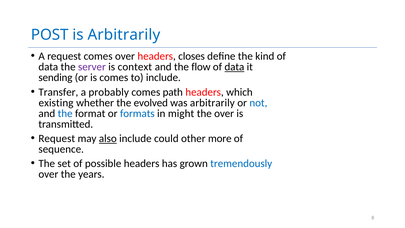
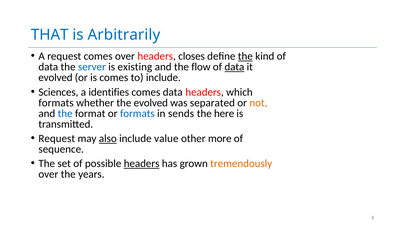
POST: POST -> THAT (50, 35)
the underline: none -> present (245, 56)
server colour: purple -> blue (92, 67)
context: context -> existing (135, 67)
sending: sending -> evolved (55, 78)
Transfer: Transfer -> Sciences (58, 92)
probably: probably -> identifies (109, 92)
comes path: path -> data (173, 92)
existing: existing -> formats (56, 103)
was arbitrarily: arbitrarily -> separated (212, 103)
not colour: blue -> orange (258, 103)
might: might -> sends (181, 113)
the over: over -> here (224, 113)
could: could -> value (166, 138)
headers underline: none -> present (142, 164)
tremendously colour: blue -> orange (241, 164)
